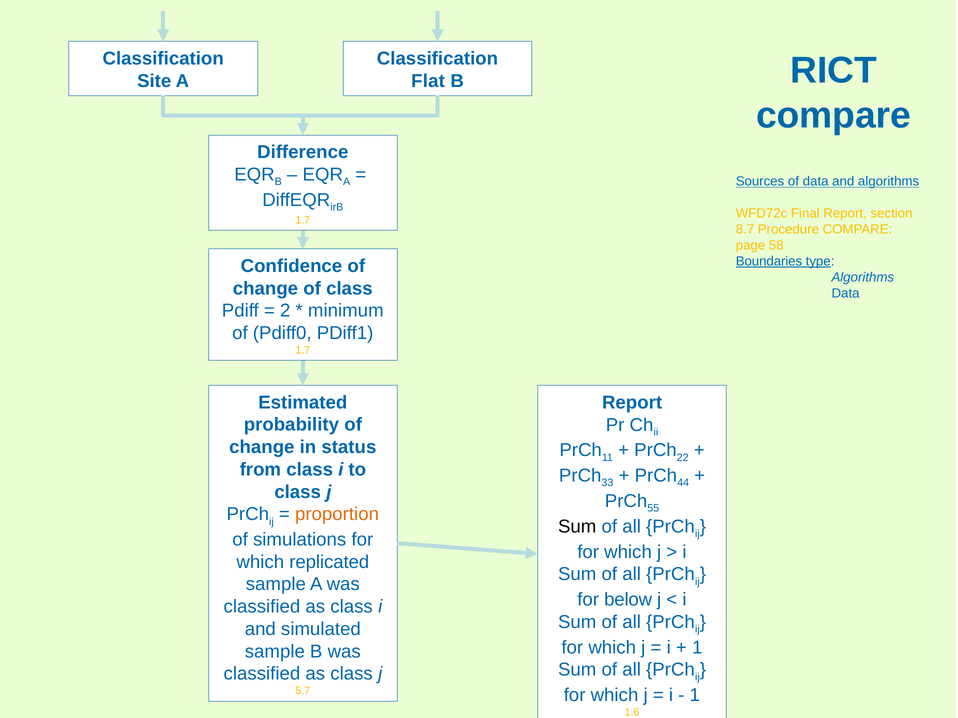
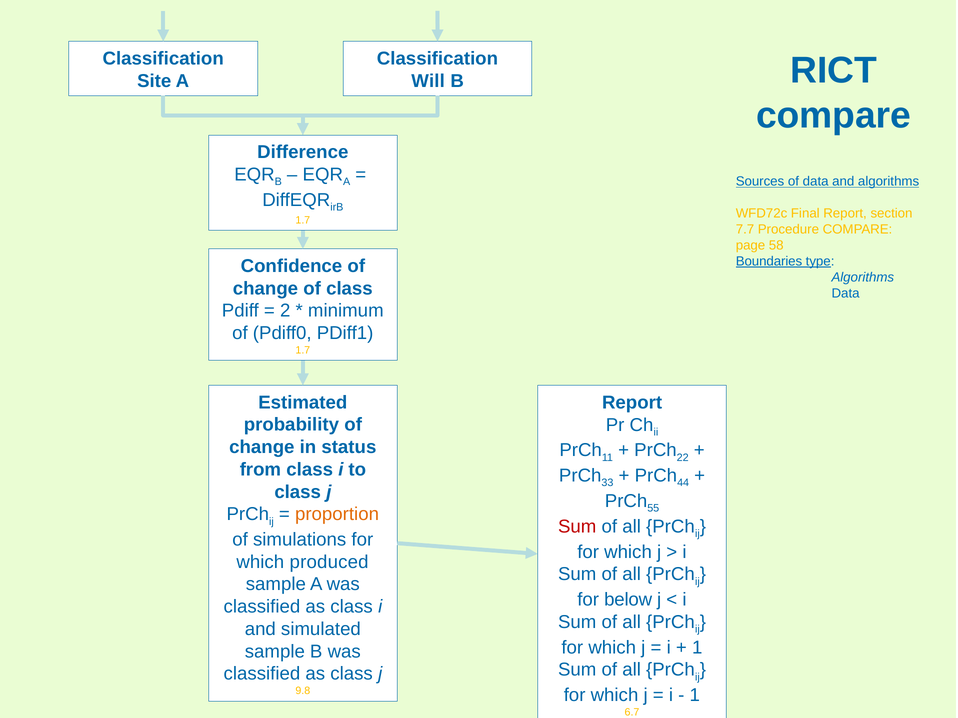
Flat: Flat -> Will (428, 81)
8.7: 8.7 -> 7.7 (745, 229)
Sum colour: black -> red (577, 527)
replicated: replicated -> produced (329, 562)
5.7: 5.7 -> 9.8 (303, 691)
1.6: 1.6 -> 6.7 (632, 713)
